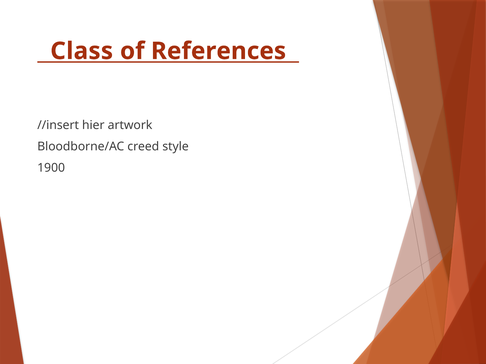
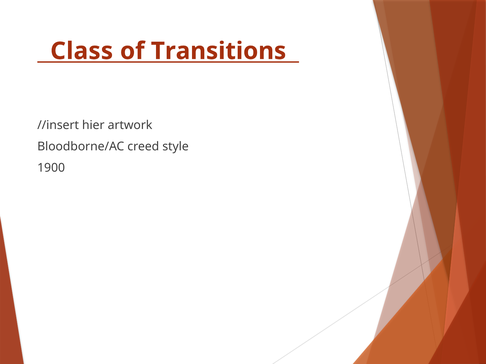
References: References -> Transitions (219, 51)
